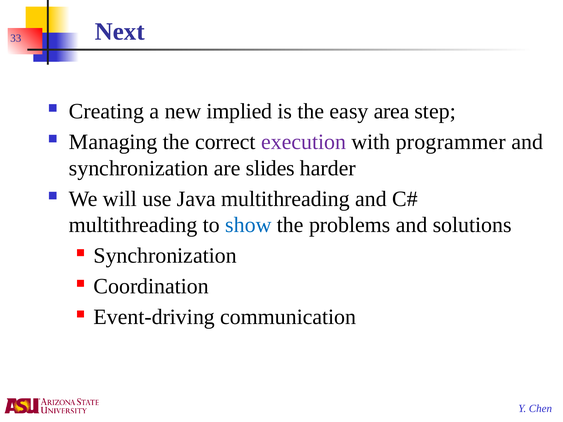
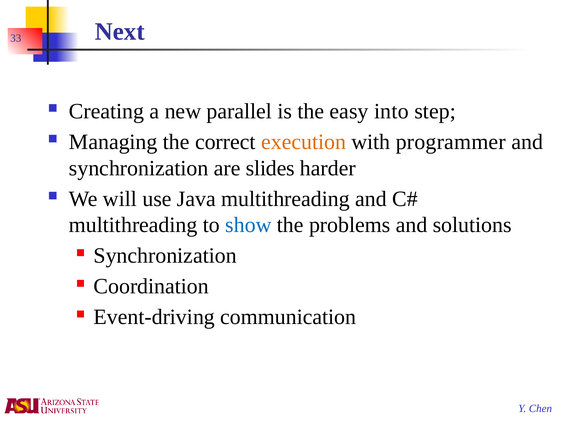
implied: implied -> parallel (239, 111)
area: area -> into (391, 111)
execution colour: purple -> orange (304, 142)
